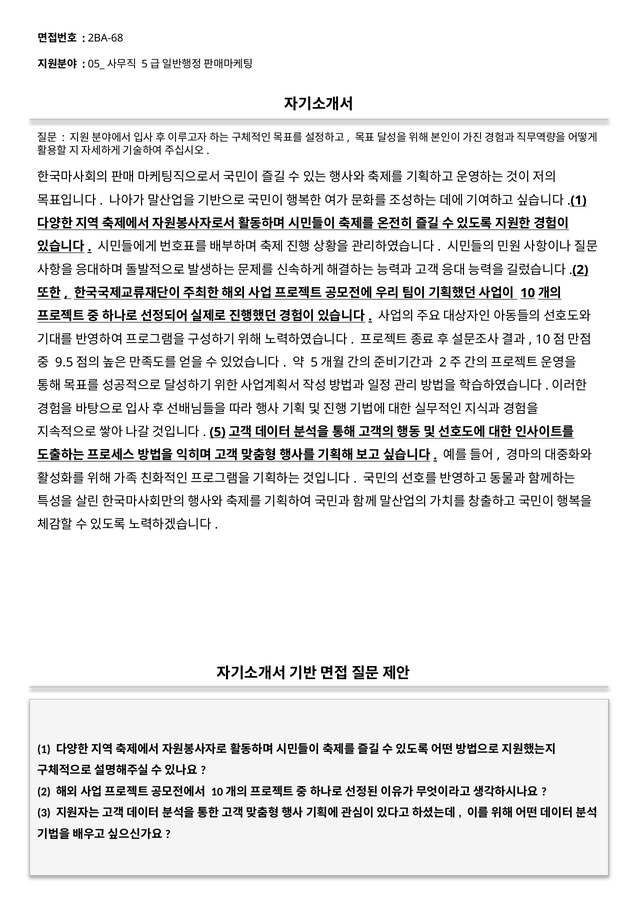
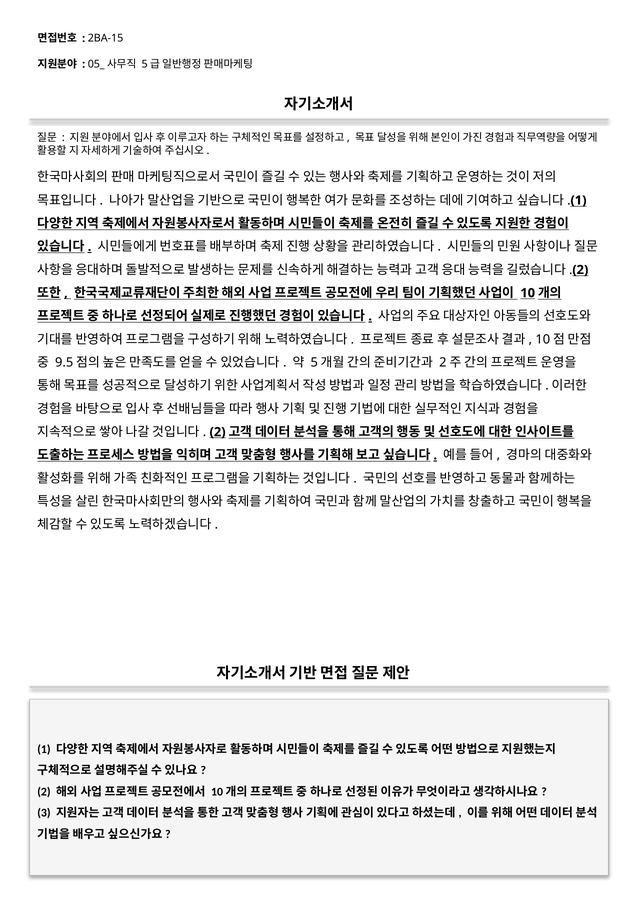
2BA-68: 2BA-68 -> 2BA-15 (106, 38)
5: 5 -> 2 (218, 432)
